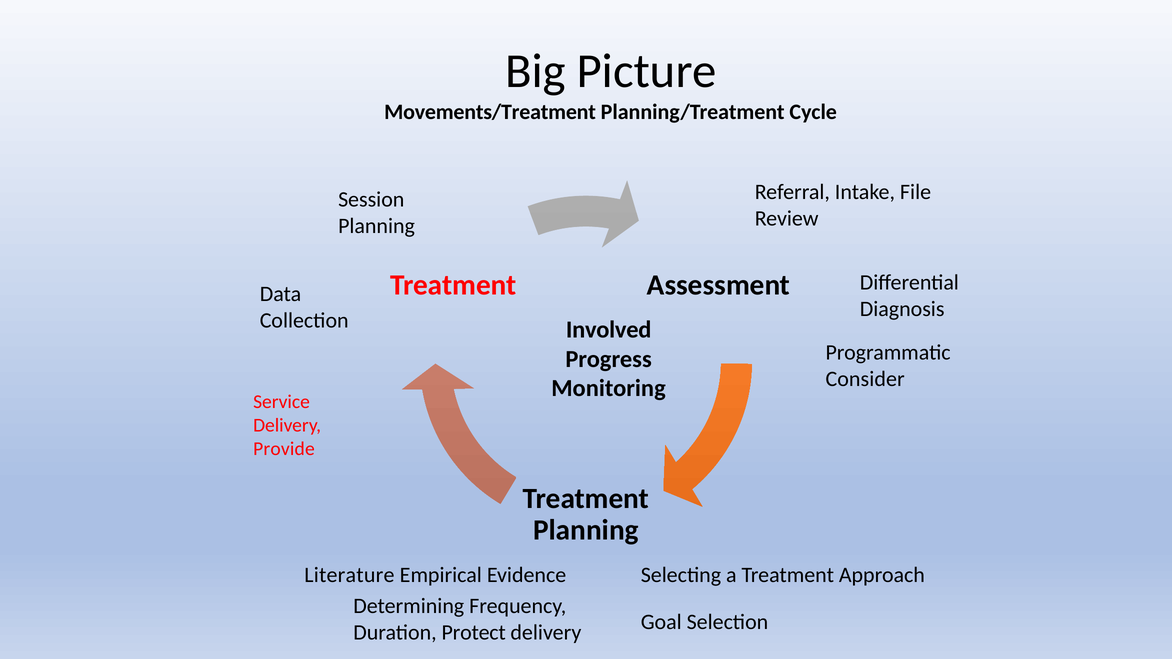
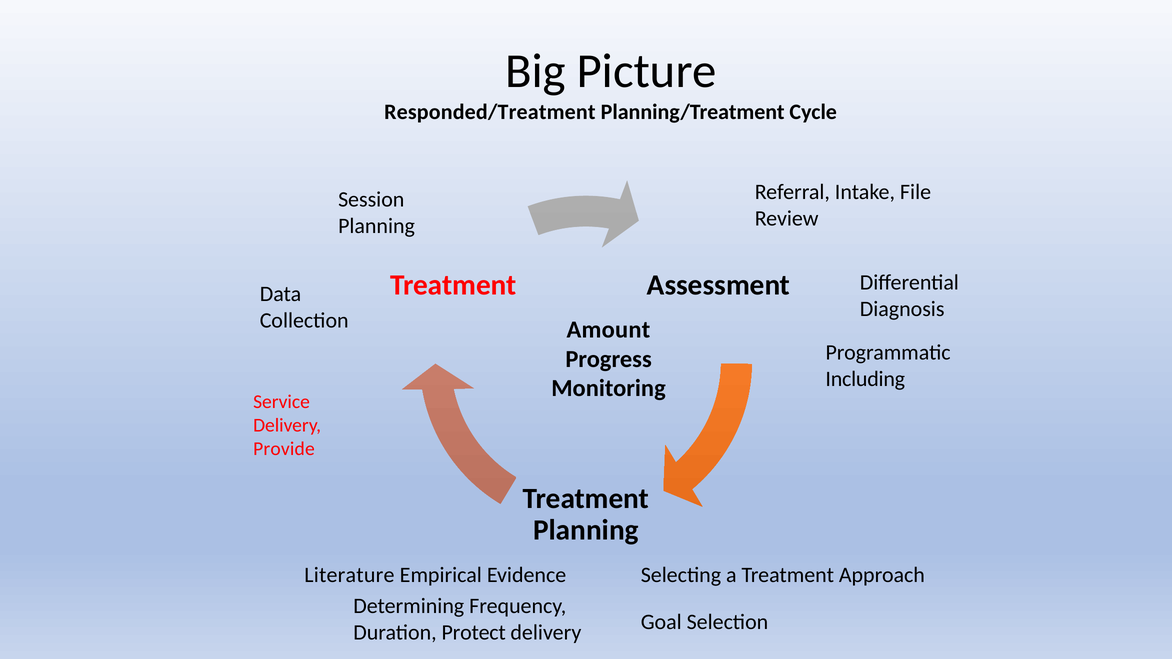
Movements/Treatment: Movements/Treatment -> Responded/Treatment (490, 112)
Involved: Involved -> Amount (608, 330)
Consider: Consider -> Including (865, 379)
